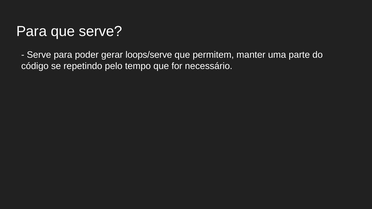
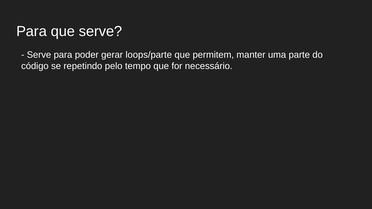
loops/serve: loops/serve -> loops/parte (149, 55)
